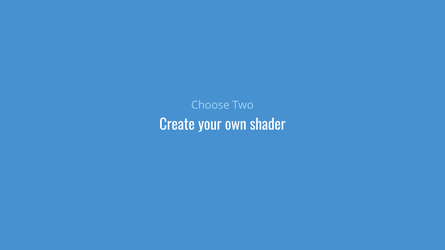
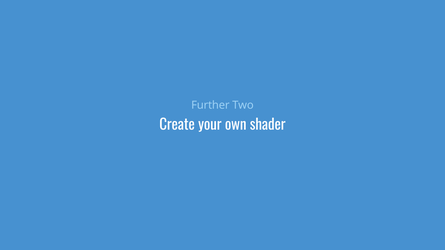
Choose: Choose -> Further (210, 105)
